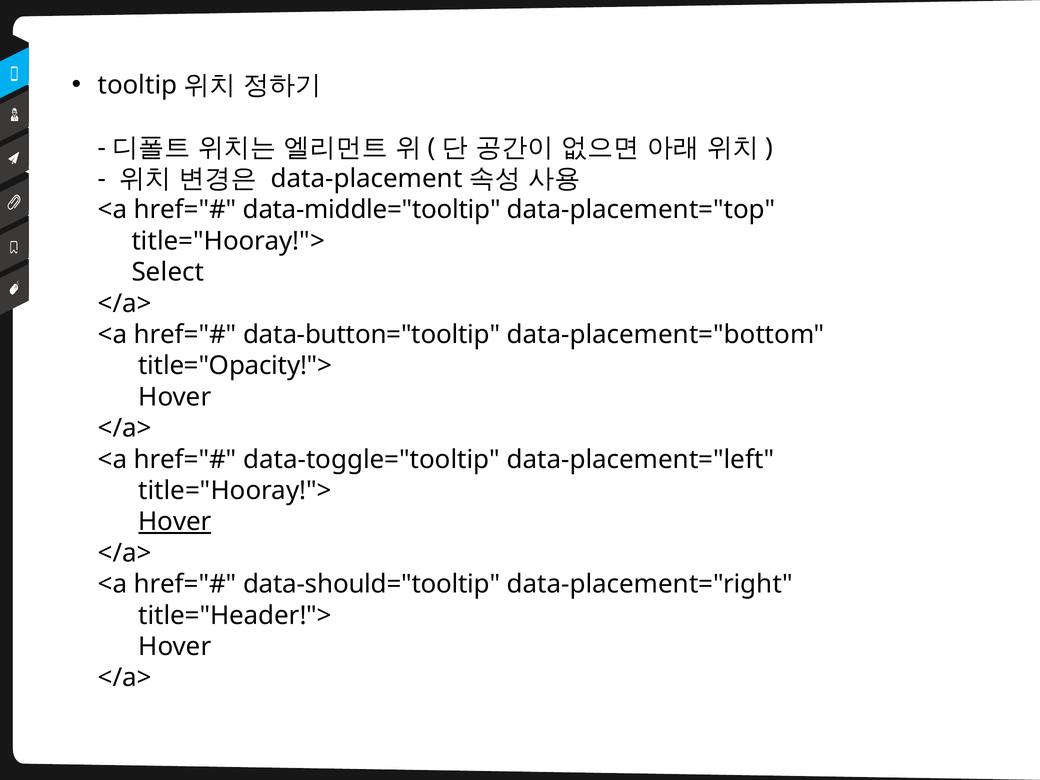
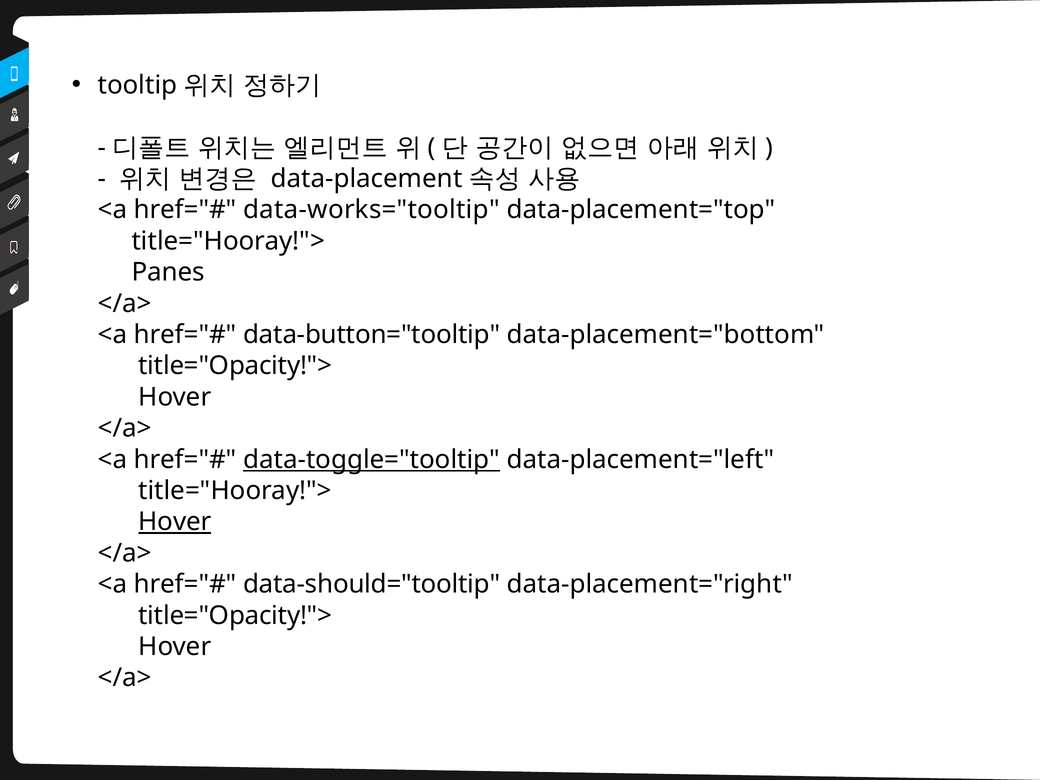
data-middle="tooltip: data-middle="tooltip -> data-works="tooltip (371, 210)
Select: Select -> Panes (168, 272)
data-toggle="tooltip underline: none -> present (372, 459)
title="Header!">: title="Header!"> -> title="Opacity!"> (235, 615)
